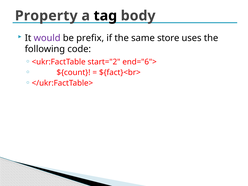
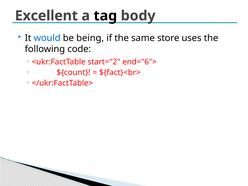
Property: Property -> Excellent (46, 16)
would colour: purple -> blue (47, 38)
prefix: prefix -> being (90, 38)
